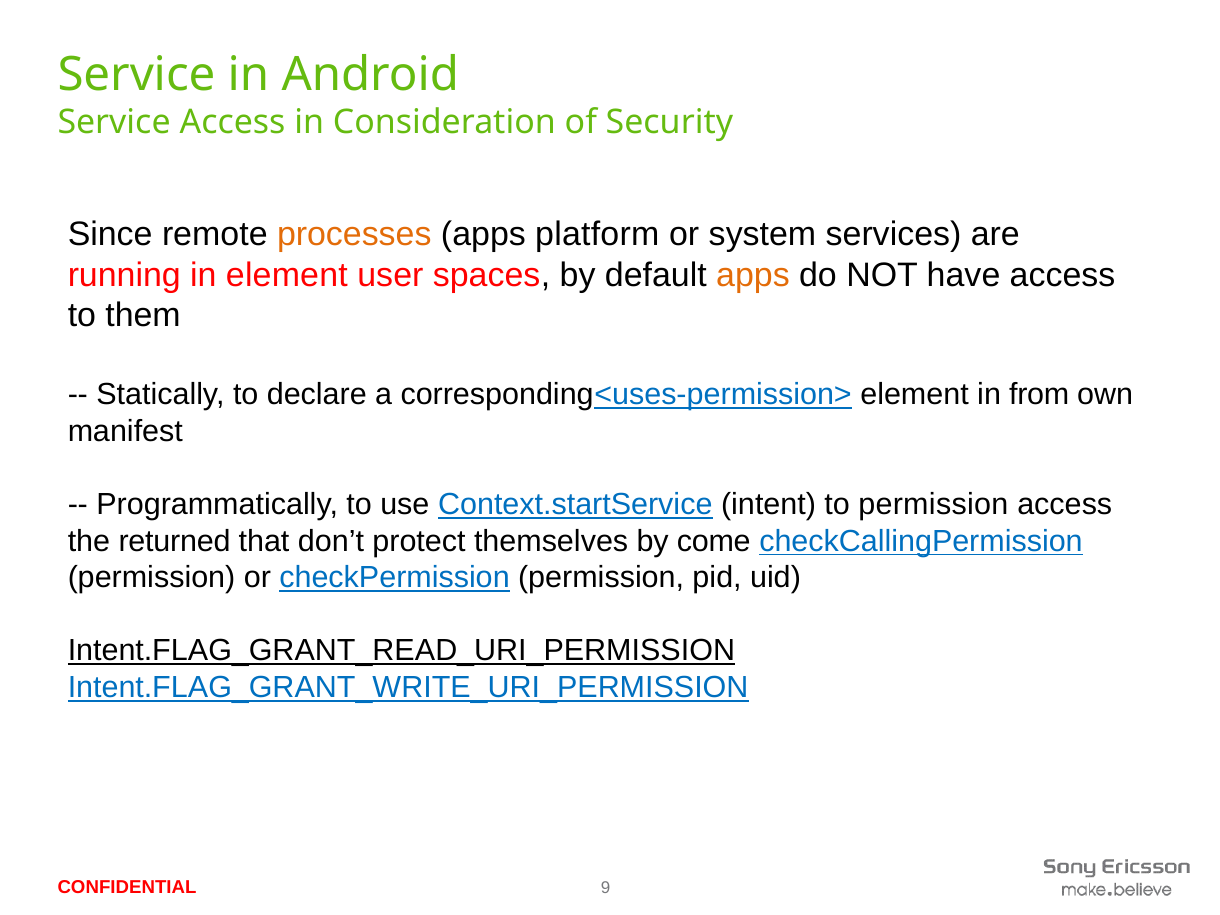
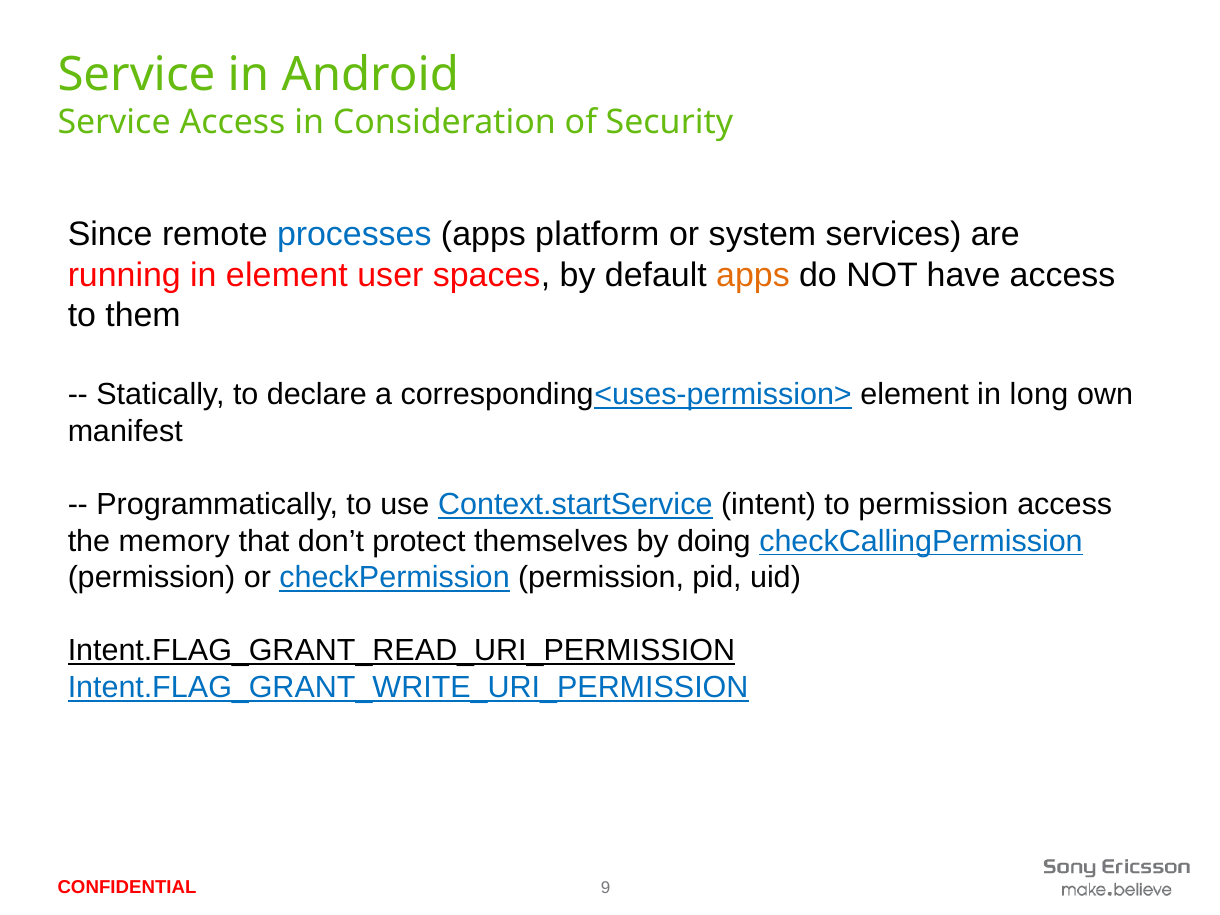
processes colour: orange -> blue (354, 234)
from: from -> long (1039, 395)
returned: returned -> memory (174, 541)
come: come -> doing (714, 541)
